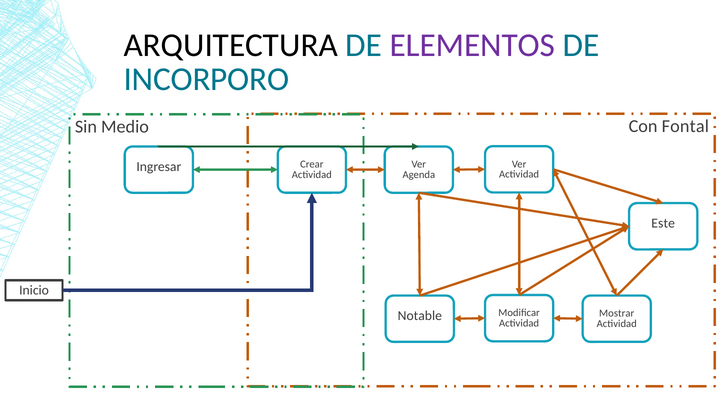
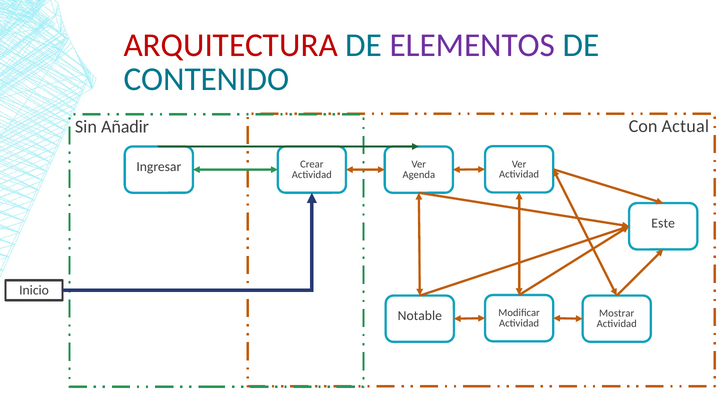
ARQUITECTURA colour: black -> red (231, 45)
INCORPORO: INCORPORO -> CONTENIDO (206, 79)
Fontal: Fontal -> Actual (685, 126)
Medio: Medio -> Añadir (125, 127)
